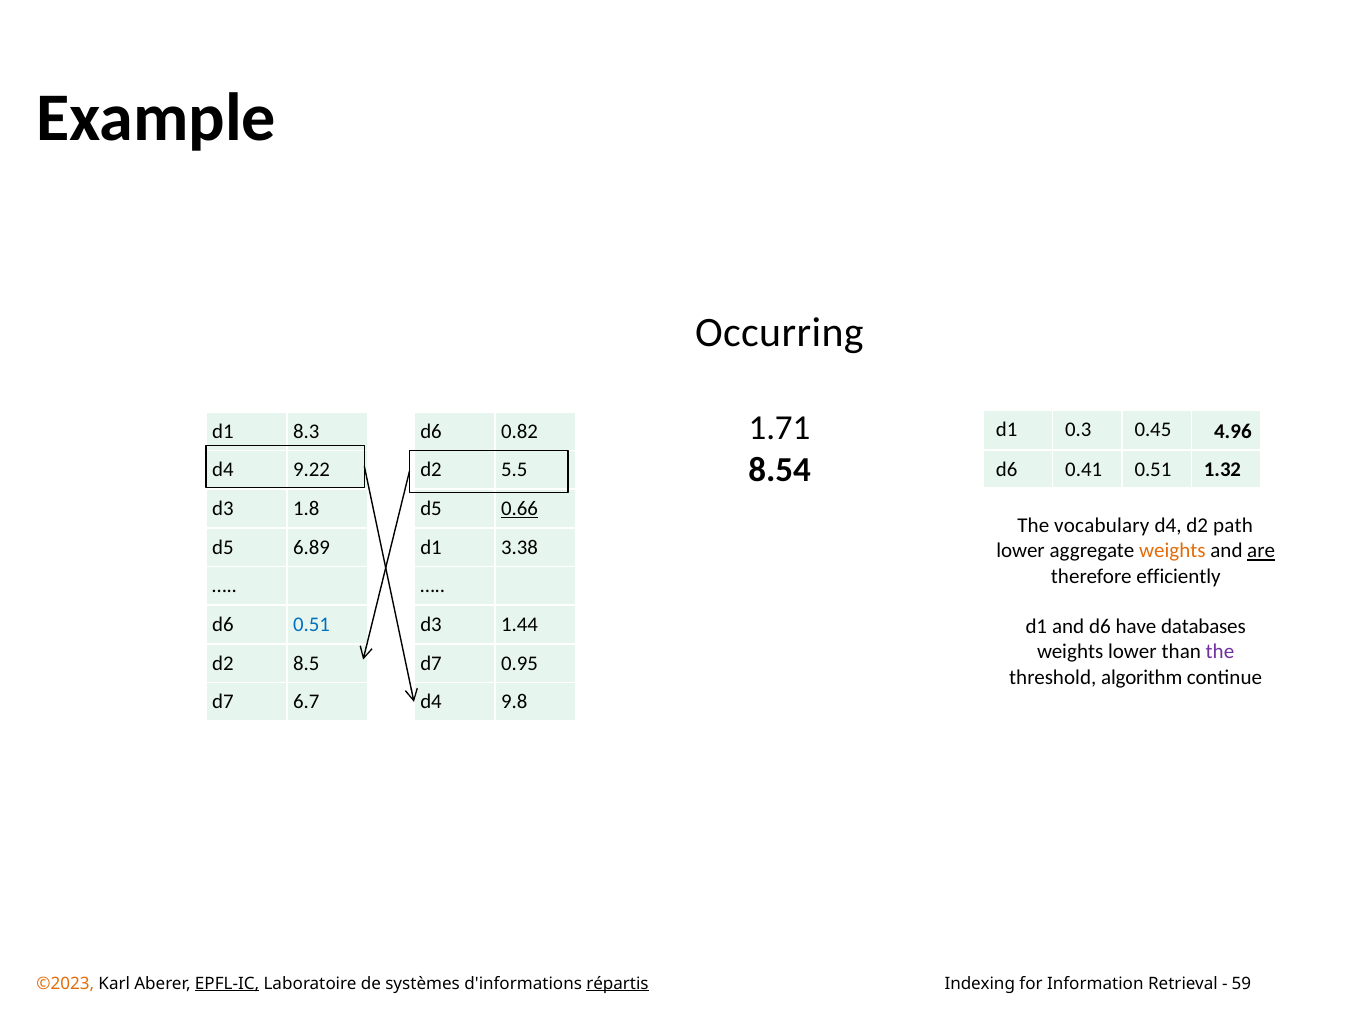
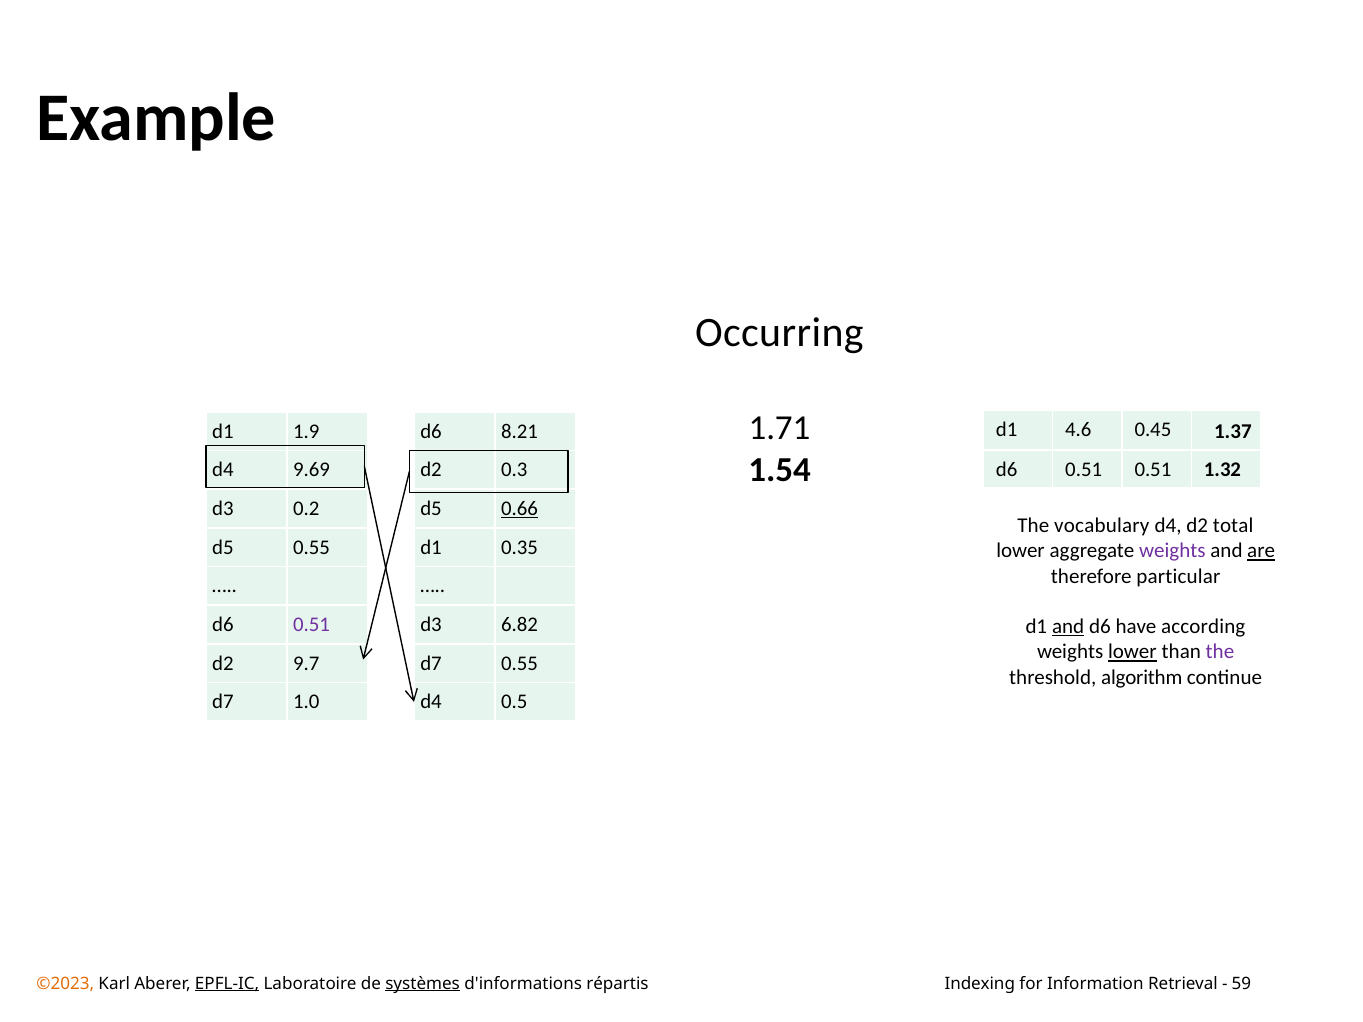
0.3: 0.3 -> 4.6 (1078, 430)
4.96: 4.96 -> 1.37 (1233, 431)
8.3: 8.3 -> 1.9 (306, 431)
0.82: 0.82 -> 8.21 (520, 431)
8.54: 8.54 -> 1.54 (780, 470)
0.41: 0.41 -> 0.51 (1084, 470)
9.22: 9.22 -> 9.69 (311, 470)
5.5: 5.5 -> 0.3 (514, 470)
1.8: 1.8 -> 0.2 (306, 509)
path: path -> total (1233, 526)
d5 6.89: 6.89 -> 0.55 (311, 547)
3.38: 3.38 -> 0.35 (520, 547)
weights colour: orange -> purple (1172, 551)
efficiently: efficiently -> particular (1178, 576)
0.51 colour: blue -> purple (311, 625)
1.44: 1.44 -> 6.82 (520, 625)
and underline: none -> present (1068, 627)
databases: databases -> according (1203, 627)
lower underline: none -> present (1132, 652)
8.5: 8.5 -> 9.7 (306, 663)
d7 0.95: 0.95 -> 0.55 (520, 663)
6.7: 6.7 -> 1.0 (306, 702)
9.8: 9.8 -> 0.5 (514, 702)
systèmes underline: none -> present (423, 984)
répartis underline: present -> none (617, 984)
